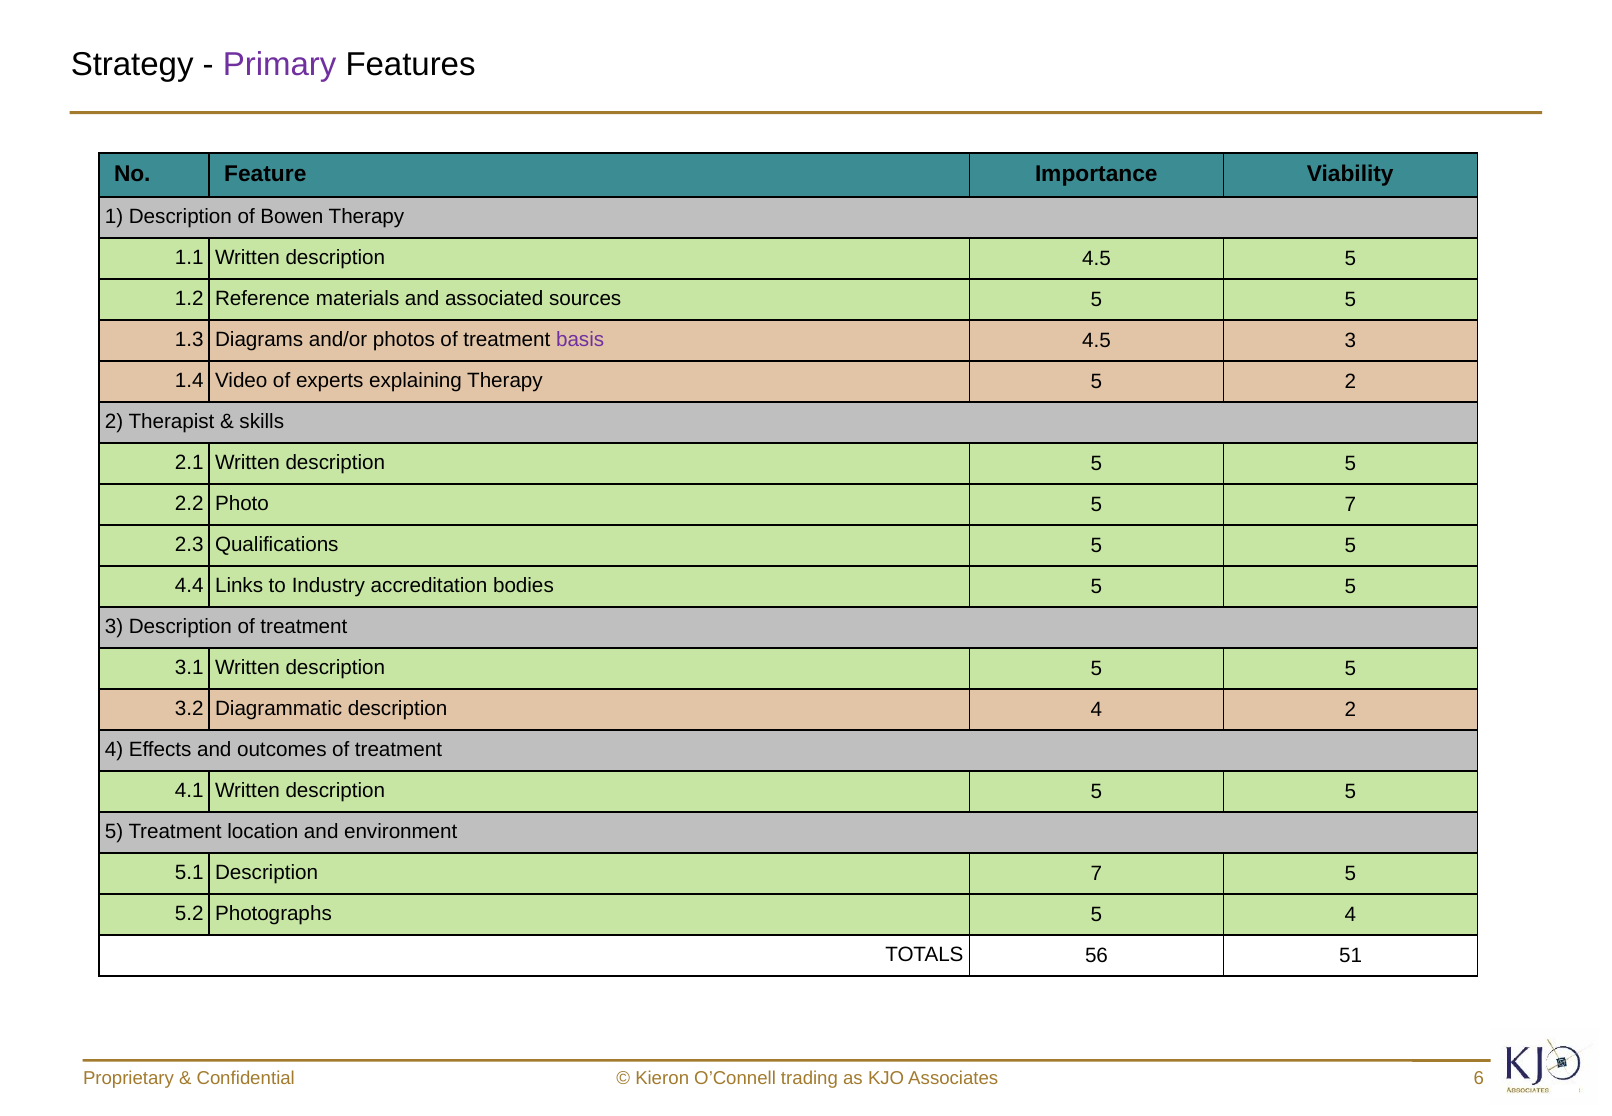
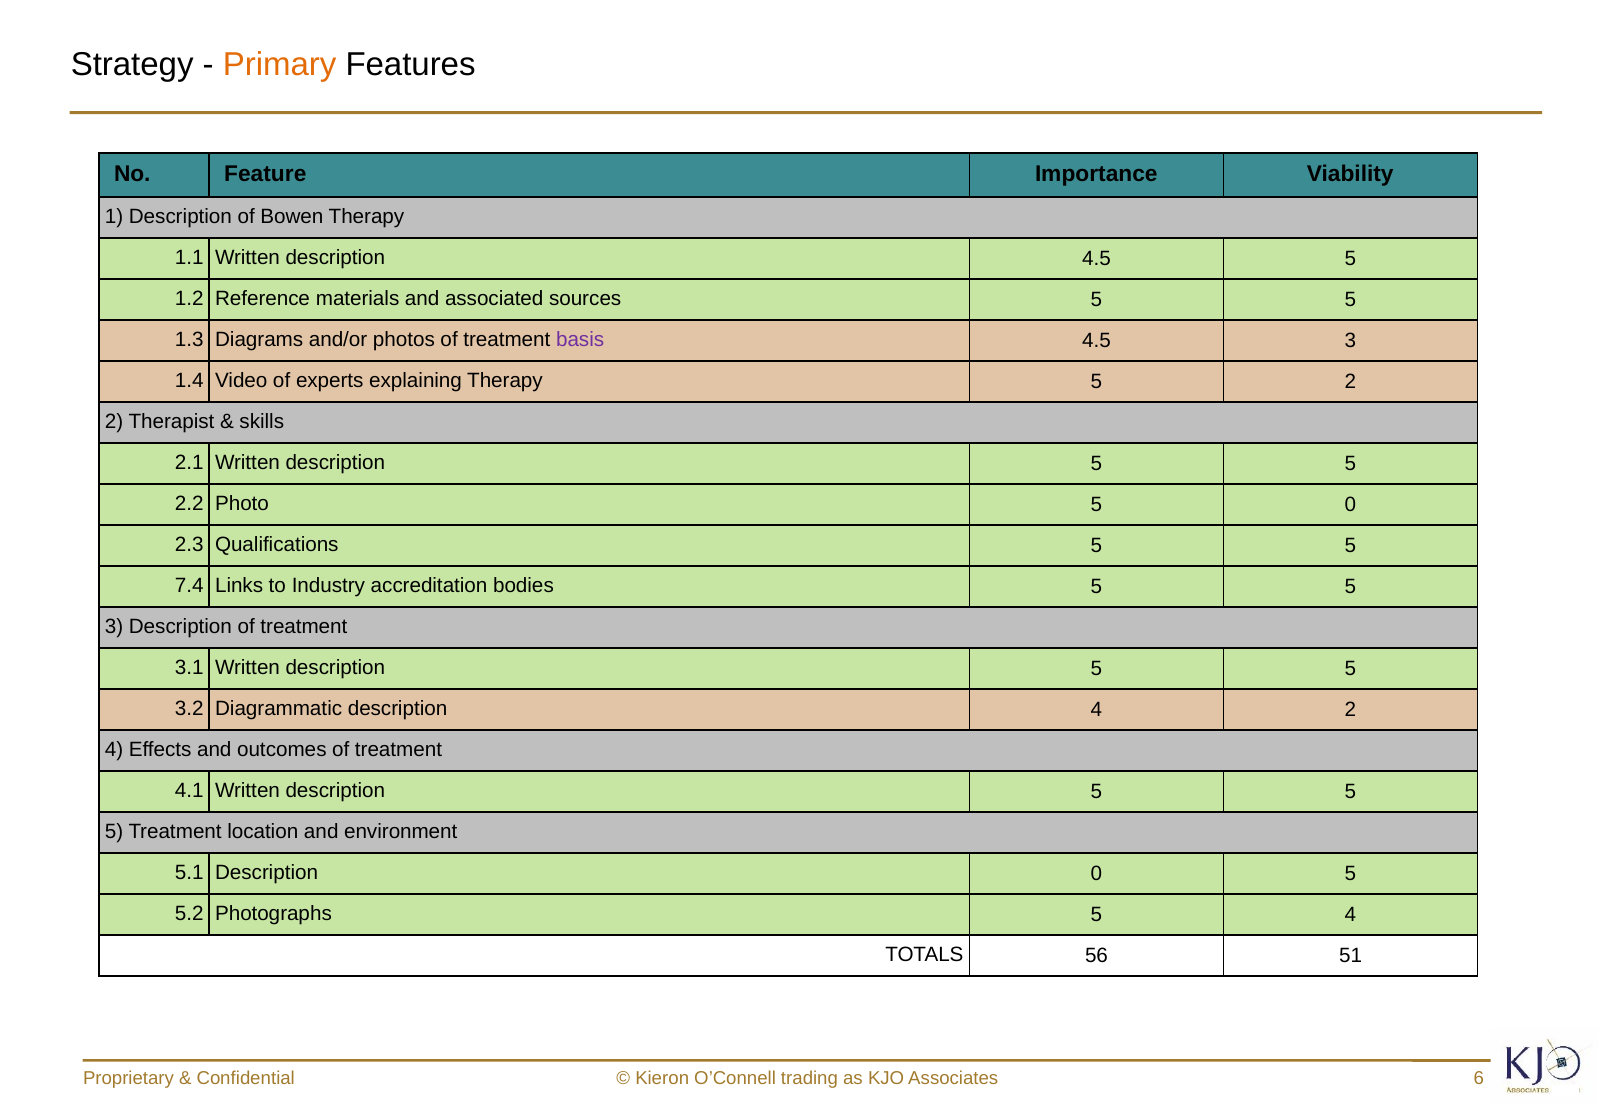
Primary colour: purple -> orange (280, 65)
5 7: 7 -> 0 (1350, 505)
4.4: 4.4 -> 7.4 (189, 585)
Description 7: 7 -> 0 (1096, 874)
